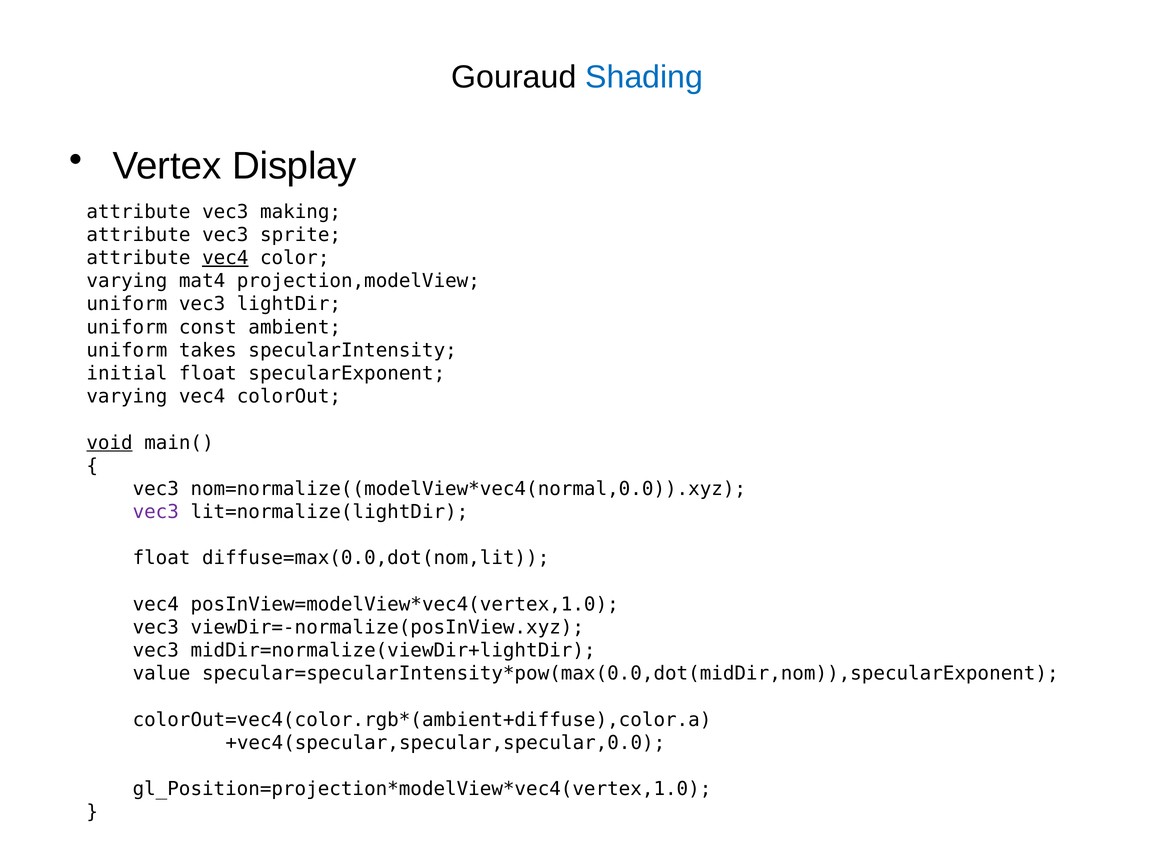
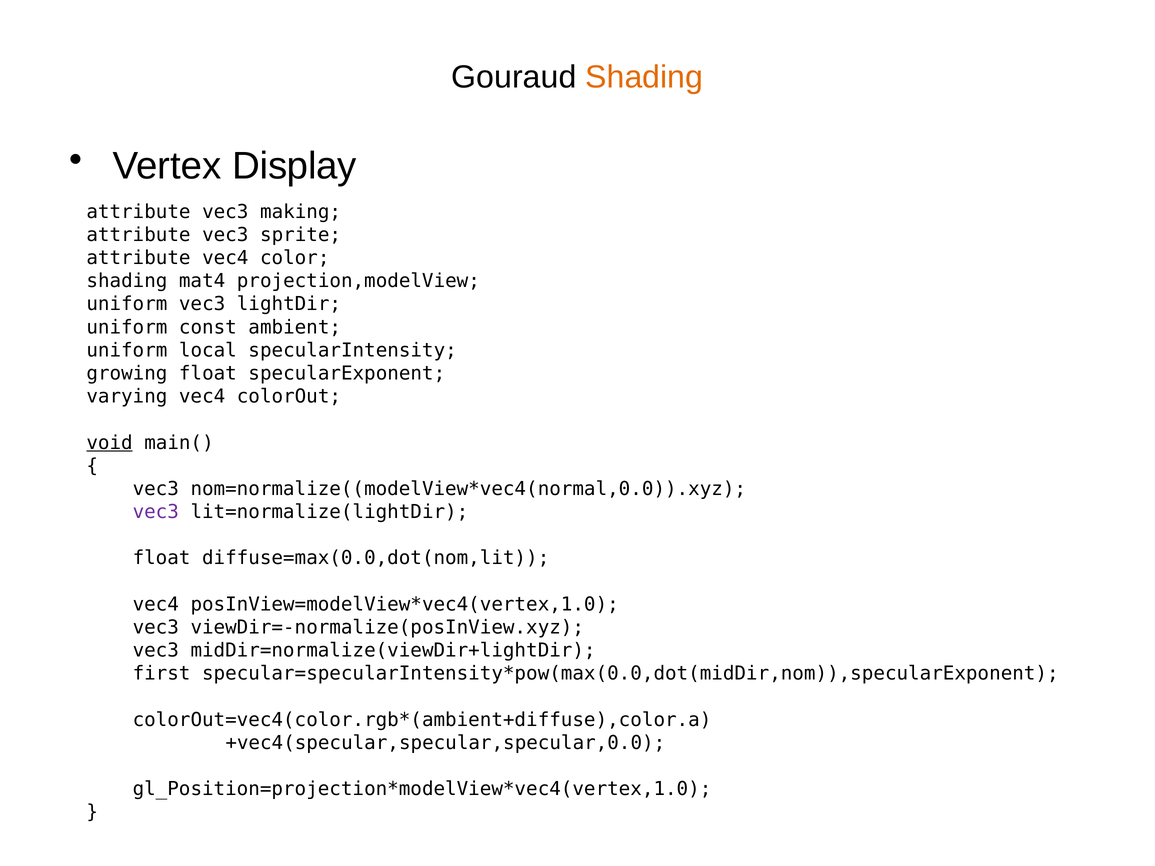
Shading colour: blue -> orange (644, 77)
vec4 underline: present -> none (225, 258)
varying: varying -> shading (127, 281)
takes: takes -> local (208, 350)
initial: initial -> growing (127, 373)
value: value -> first (162, 674)
